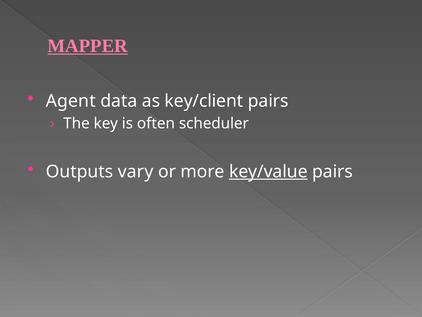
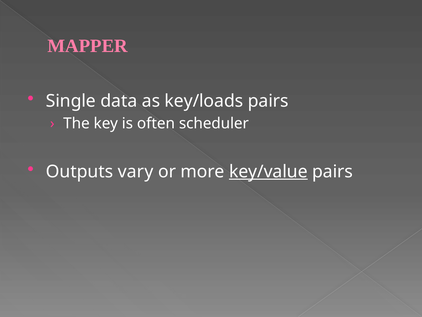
MAPPER underline: present -> none (88, 46)
Agent: Agent -> Single (71, 101)
key/client: key/client -> key/loads (204, 101)
